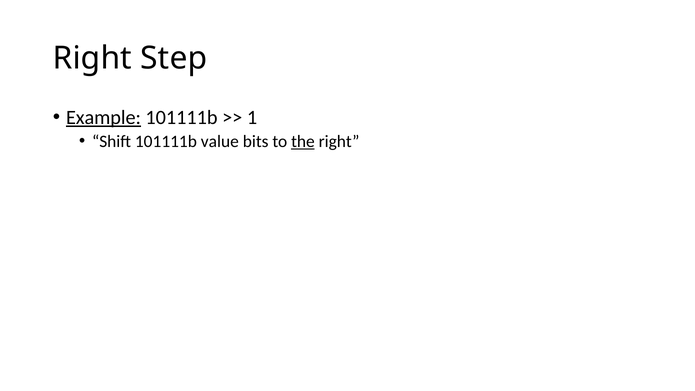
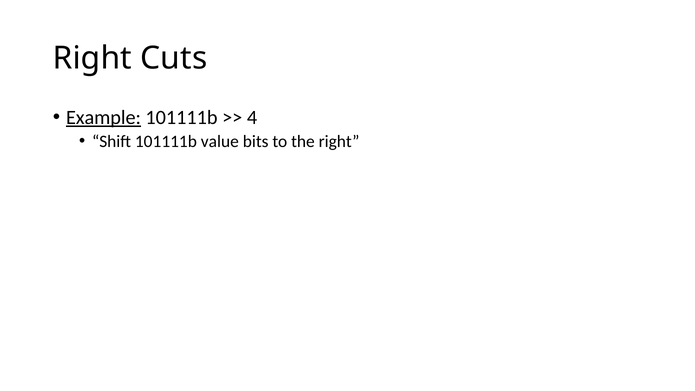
Step: Step -> Cuts (174, 58)
1: 1 -> 4 (252, 117)
the underline: present -> none (303, 141)
